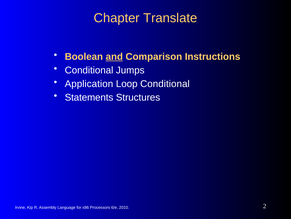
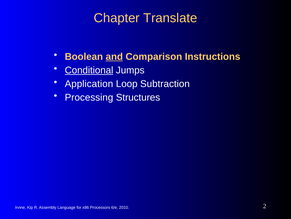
Conditional underline: none -> present (89, 70)
Loop Conditional: Conditional -> Subtraction (165, 84)
Statements: Statements -> Processing (89, 97)
